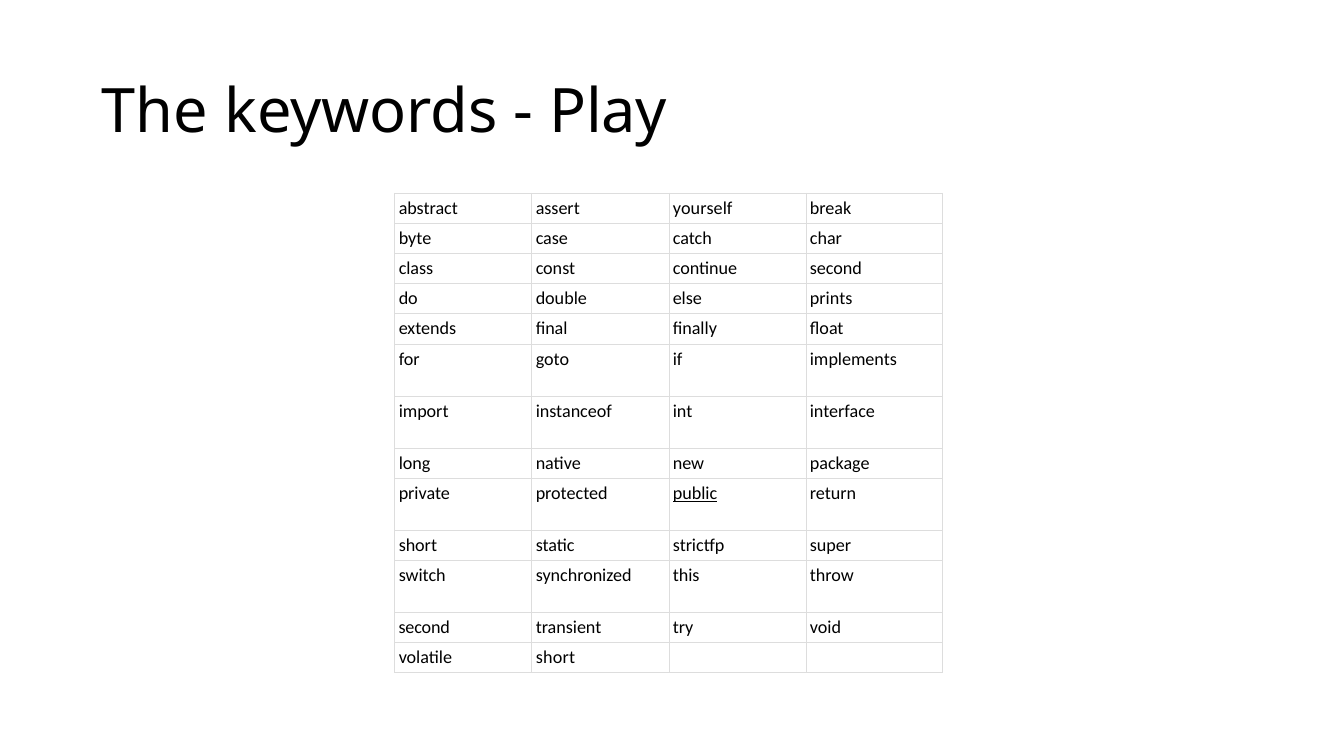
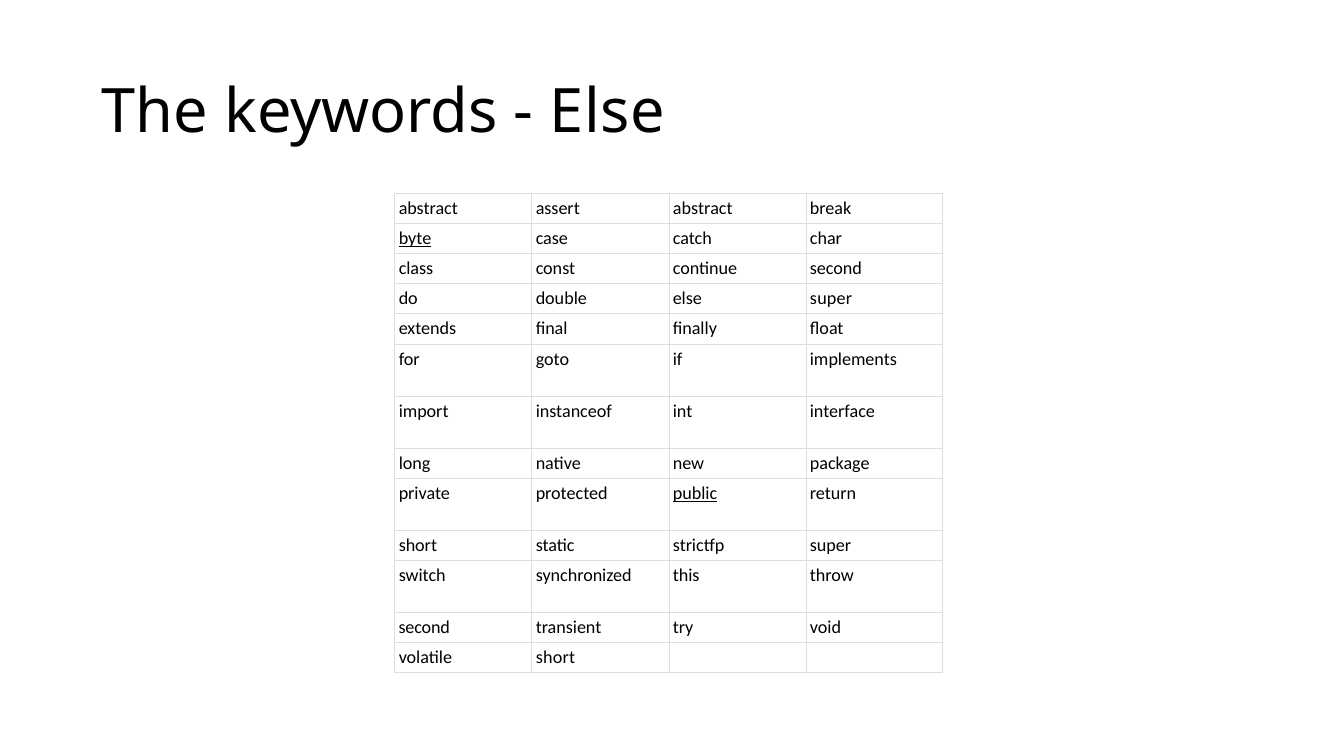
Play: Play -> Else (607, 112)
assert yourself: yourself -> abstract (703, 208)
byte underline: none -> present (415, 239)
else prints: prints -> super (831, 299)
